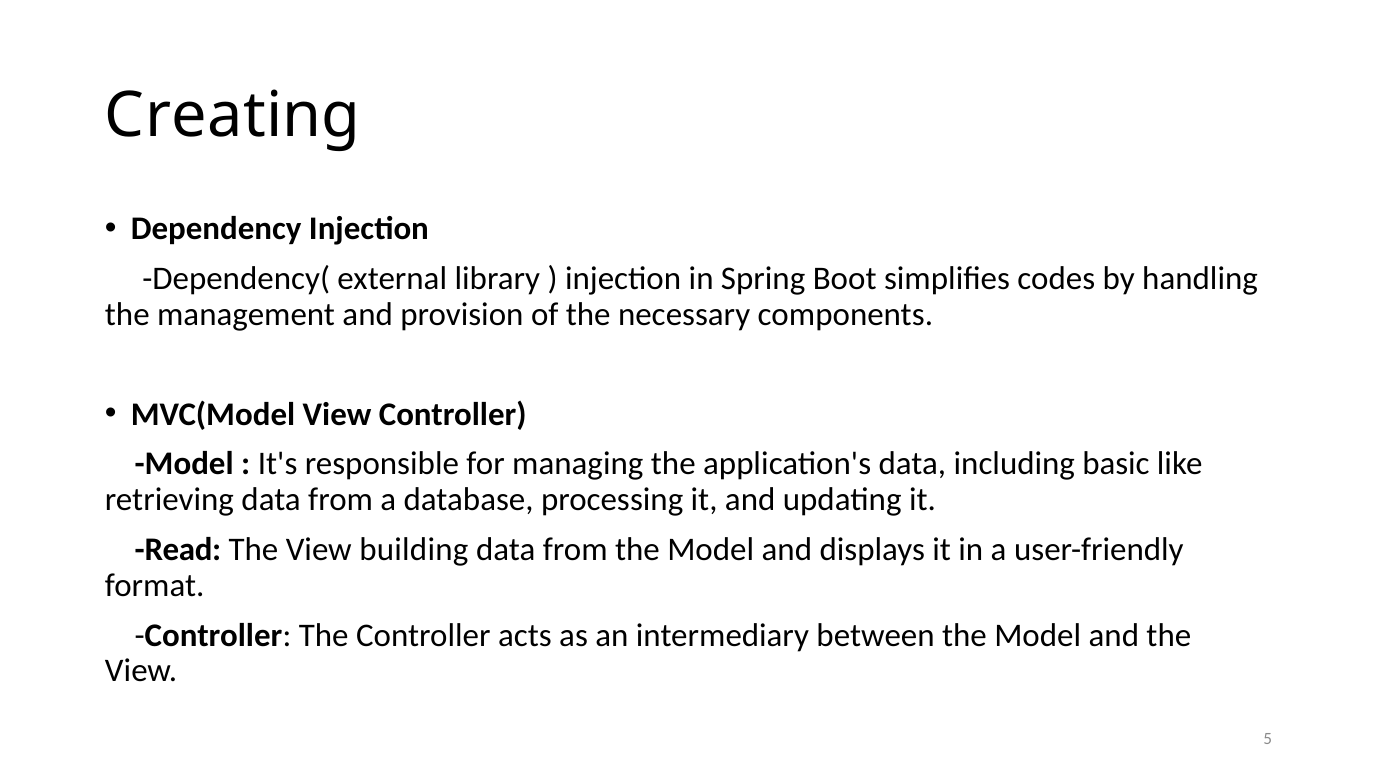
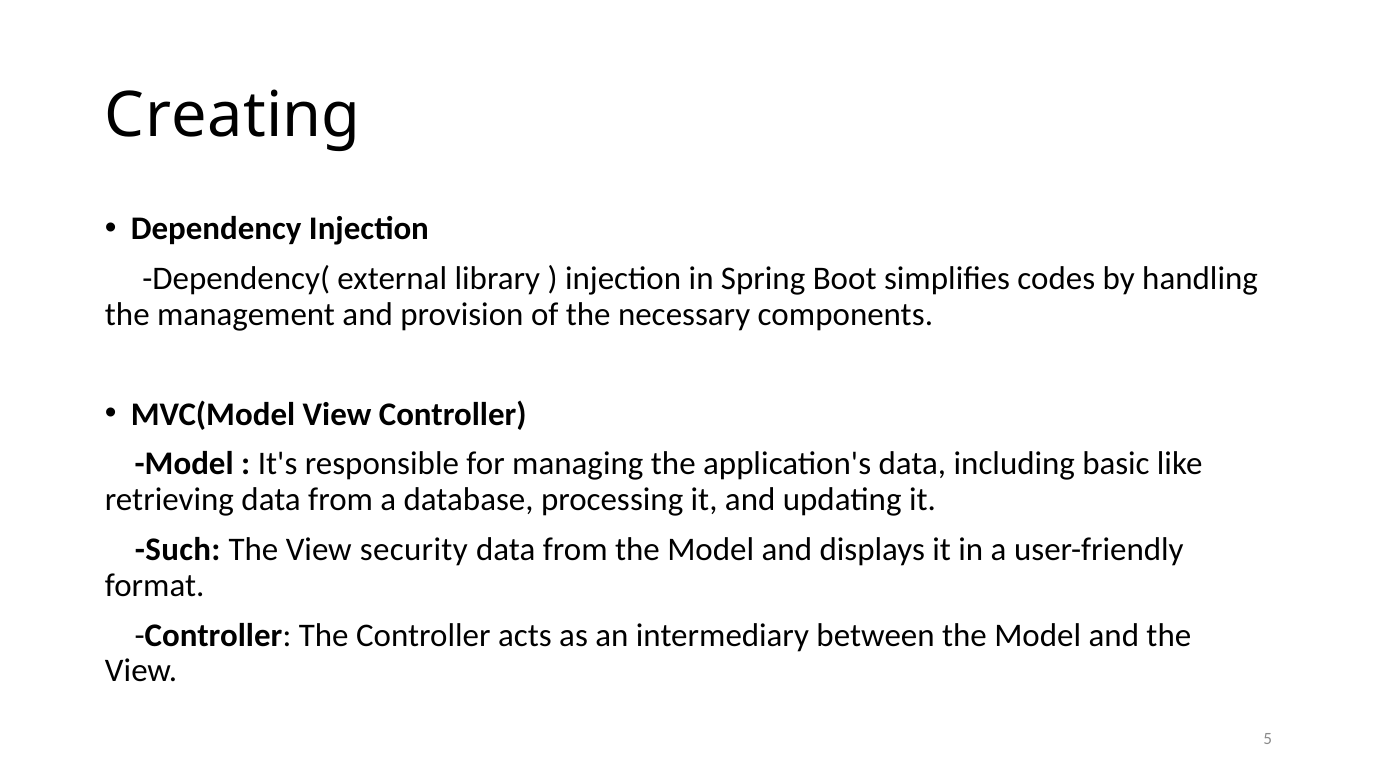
Read: Read -> Such (178, 550)
building: building -> security (414, 550)
